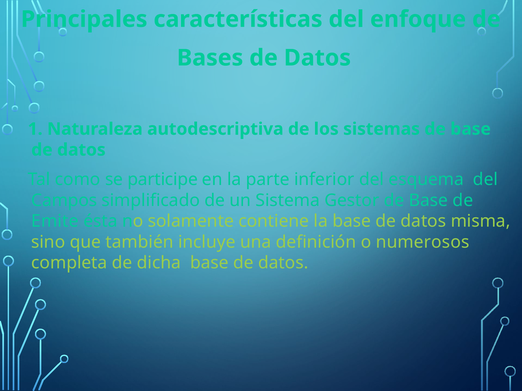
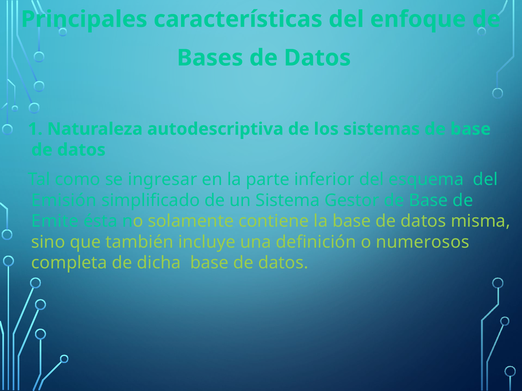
participe: participe -> ingresar (162, 180)
Campos: Campos -> Emisión (64, 201)
